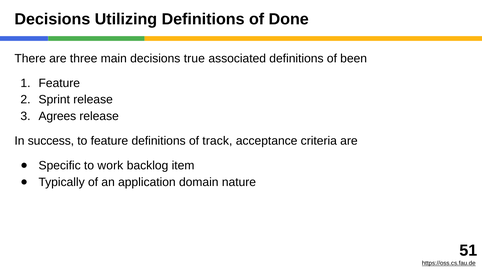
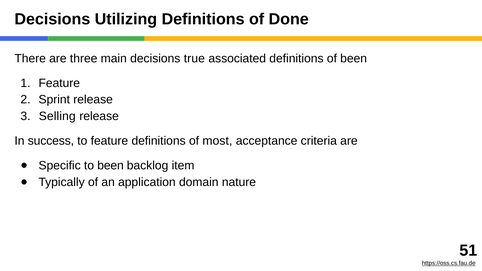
Agrees: Agrees -> Selling (57, 116)
track: track -> most (217, 141)
to work: work -> been (110, 166)
